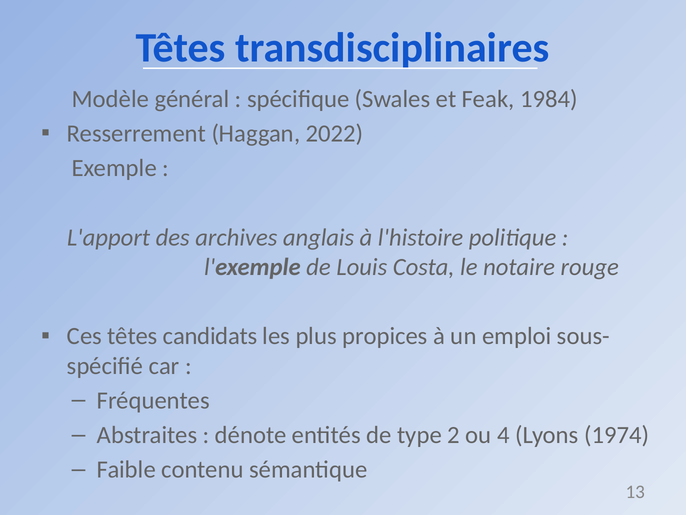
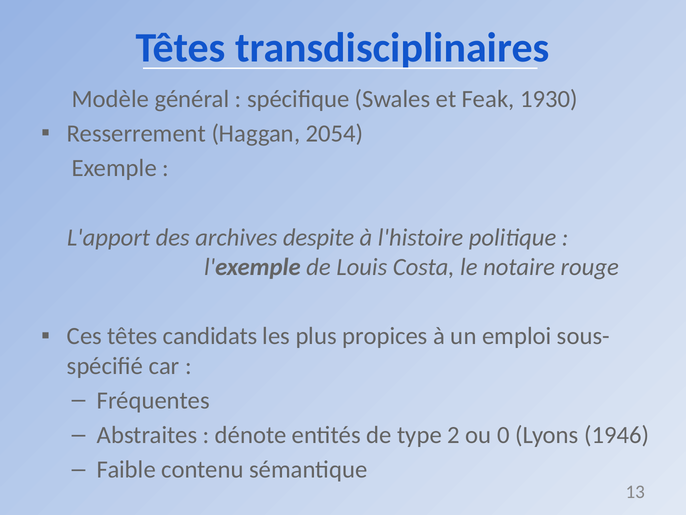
1984: 1984 -> 1930 (549, 99)
2022: 2022 -> 2054 (334, 134)
anglais: anglais -> despite (319, 237)
4: 4 -> 0 (503, 435)
1974: 1974 -> 1946 (617, 435)
